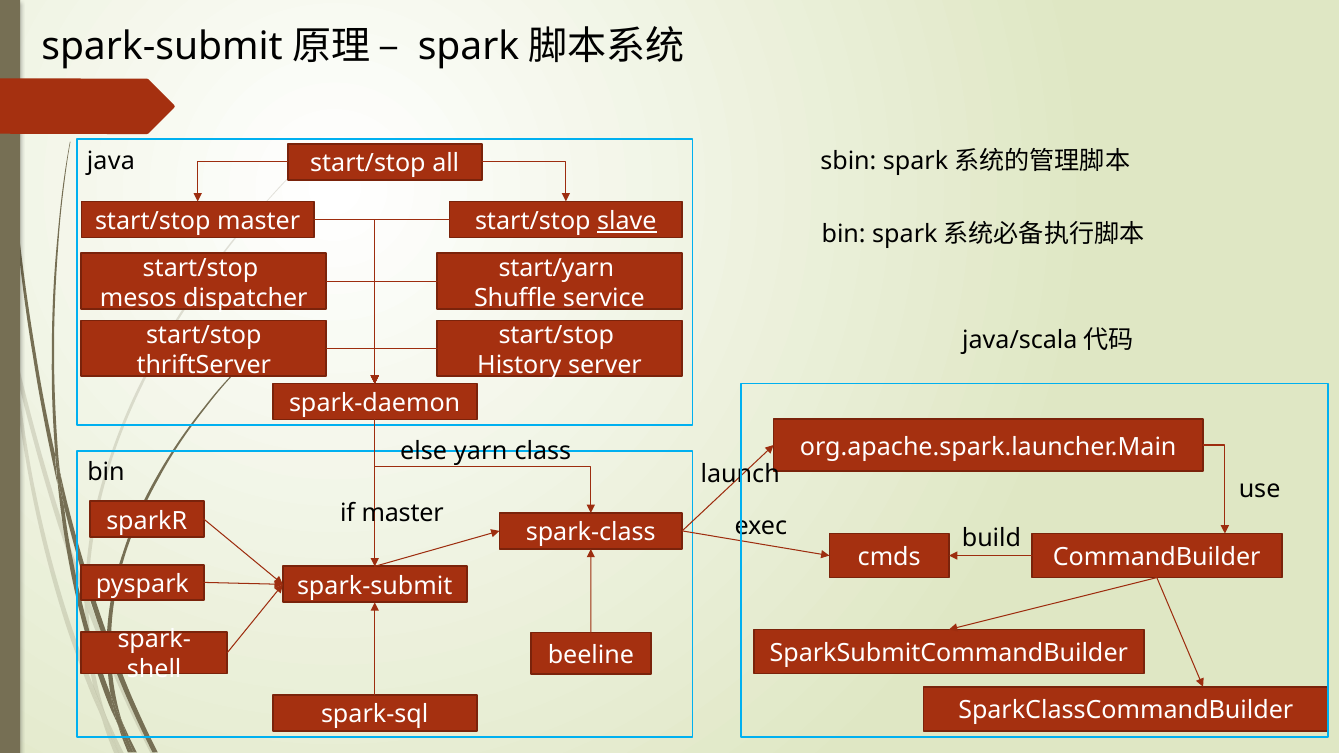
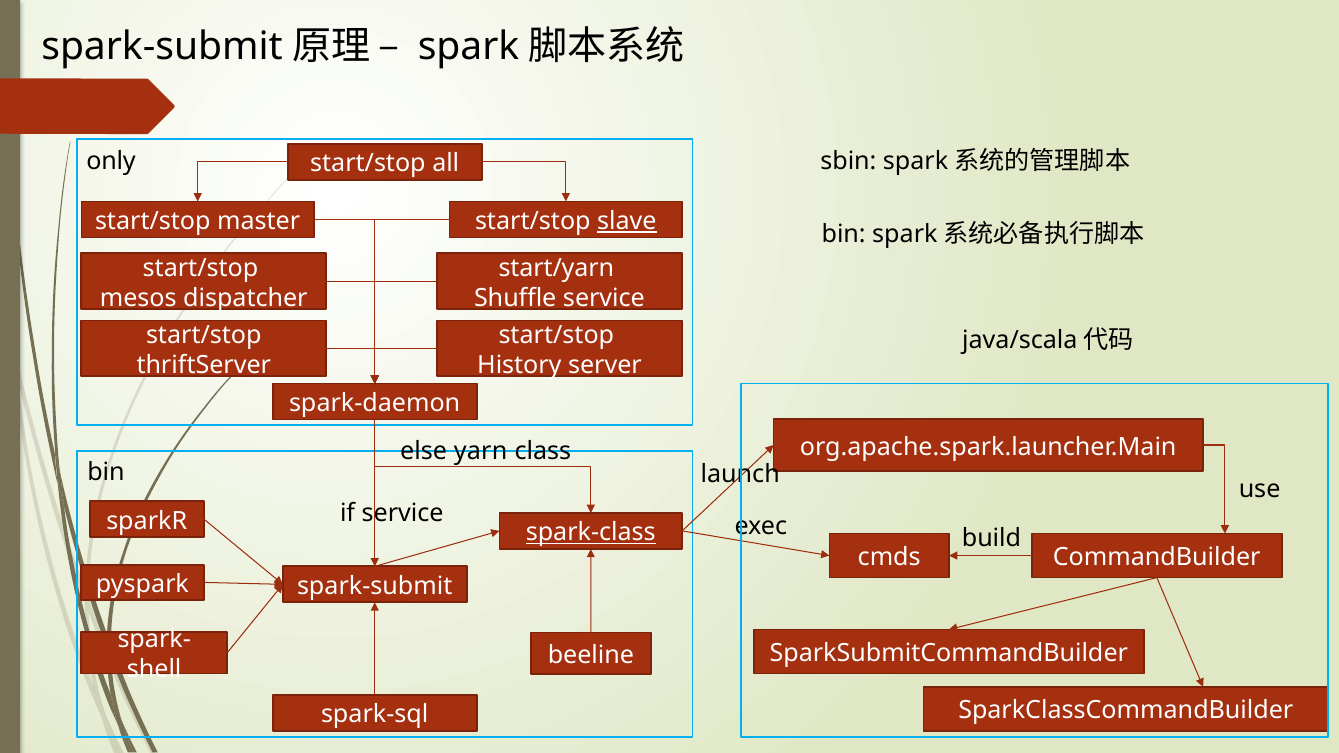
java: java -> only (111, 161)
if master: master -> service (403, 513)
spark-class underline: none -> present (591, 533)
